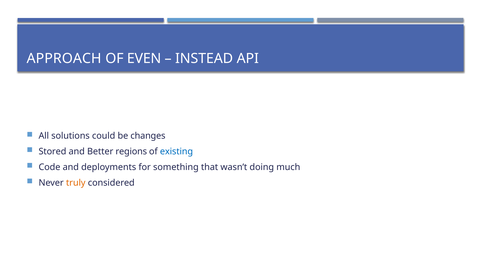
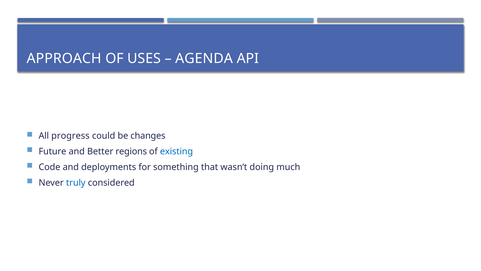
EVEN: EVEN -> USES (144, 58)
INSTEAD: INSTEAD -> AGENDA (204, 58)
solutions: solutions -> progress (70, 136)
Stored: Stored -> Future (52, 151)
truly colour: orange -> blue (76, 183)
